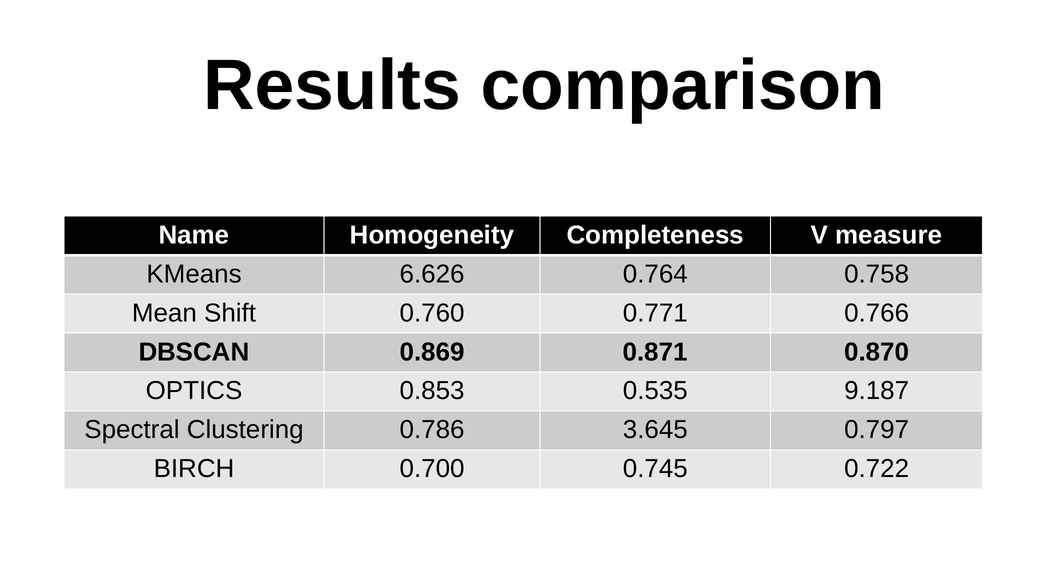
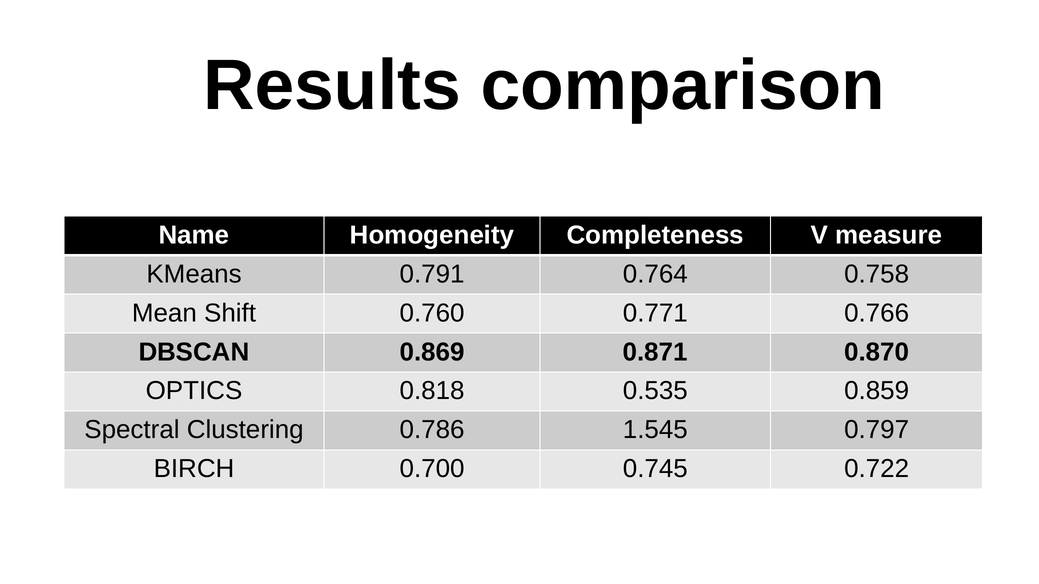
6.626: 6.626 -> 0.791 (432, 274)
0.853: 0.853 -> 0.818 (432, 391)
9.187: 9.187 -> 0.859 (877, 391)
3.645: 3.645 -> 1.545 (655, 430)
